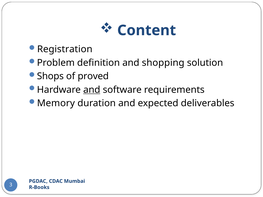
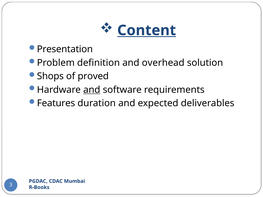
Content underline: none -> present (147, 30)
Registration: Registration -> Presentation (65, 49)
shopping: shopping -> overhead (163, 63)
Memory: Memory -> Features (56, 103)
